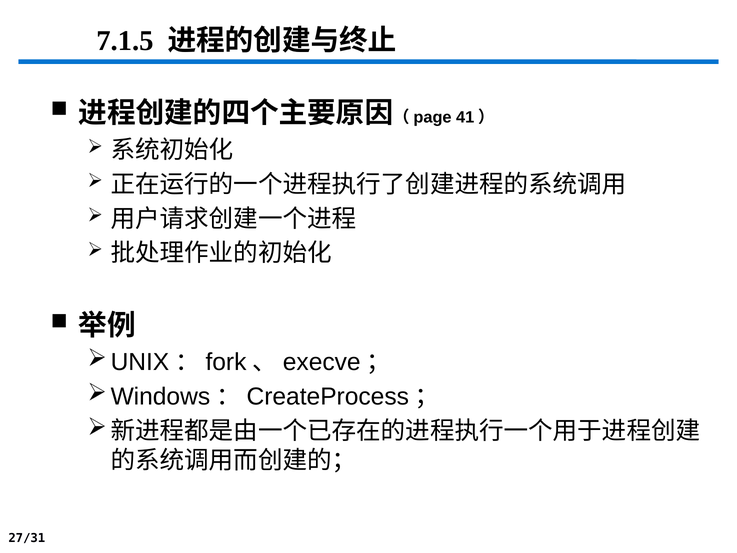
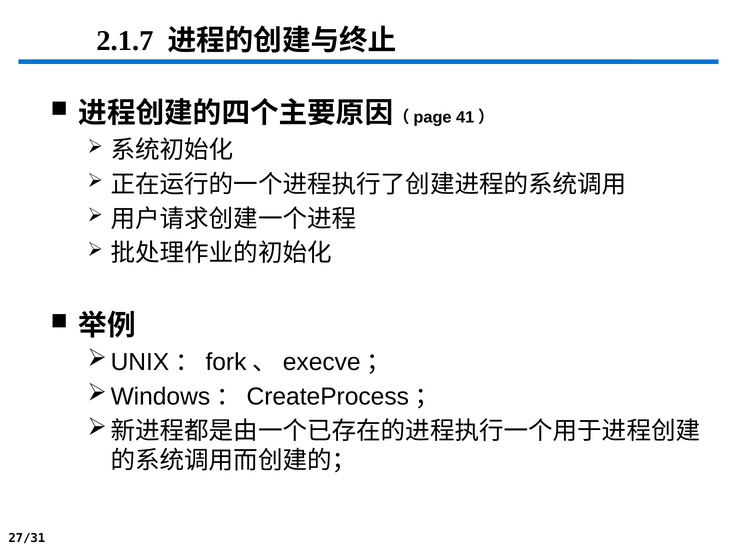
7.1.5: 7.1.5 -> 2.1.7 (125, 41)
